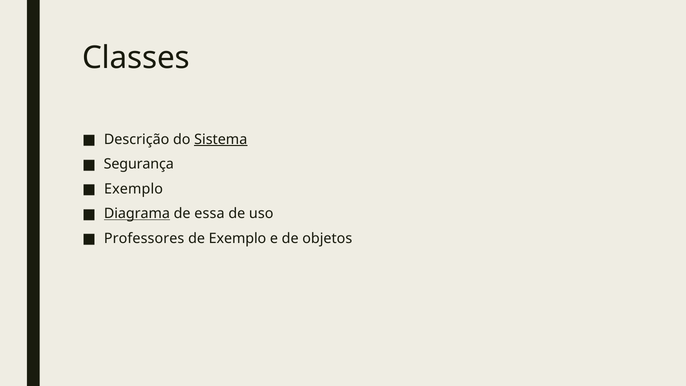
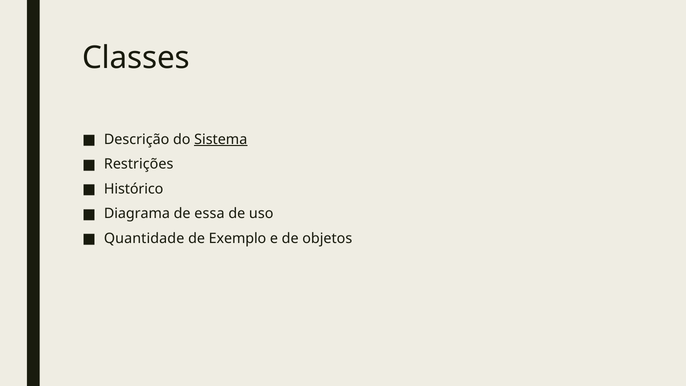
Segurança: Segurança -> Restrições (139, 164)
Exemplo: Exemplo -> Histórico (134, 189)
Diagrama underline: present -> none (137, 214)
Professores: Professores -> Quantidade (144, 238)
